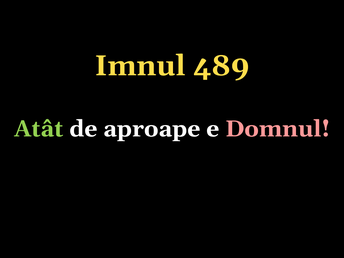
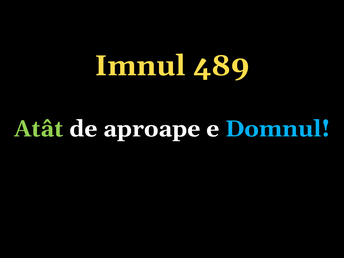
Domnul colour: pink -> light blue (278, 129)
